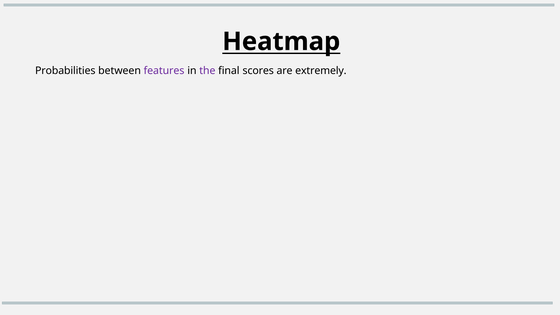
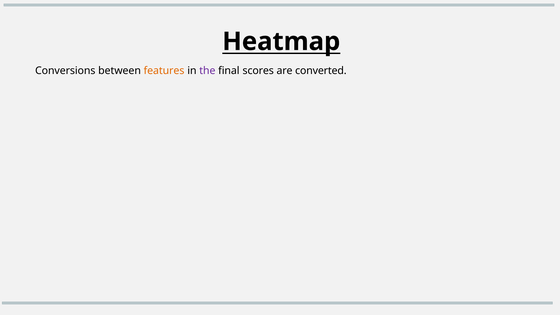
Probabilities: Probabilities -> Conversions (65, 71)
features colour: purple -> orange (164, 71)
extremely: extremely -> converted (321, 71)
